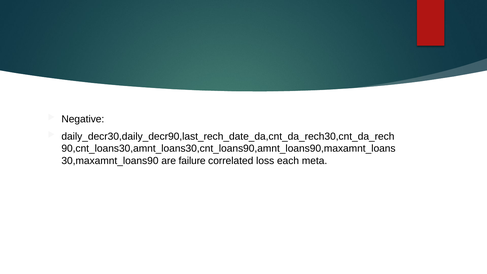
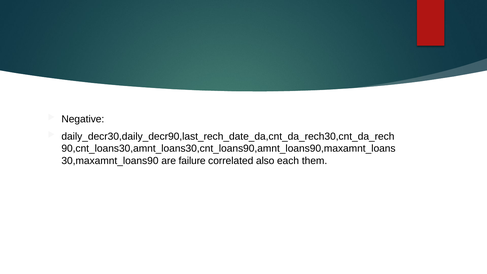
loss: loss -> also (265, 161)
meta: meta -> them (315, 161)
